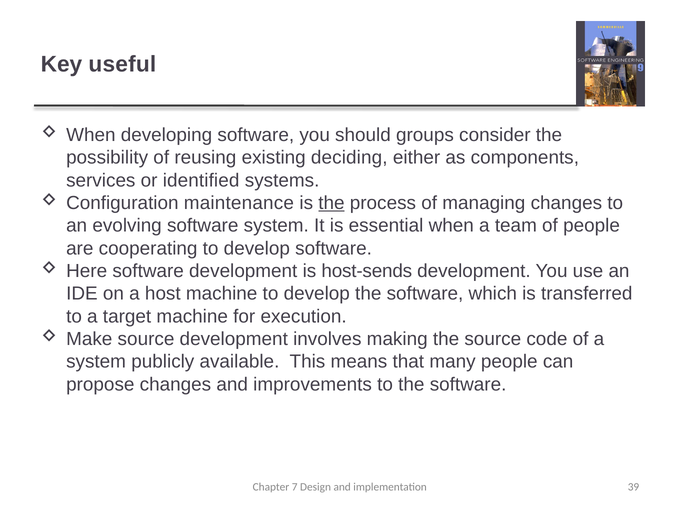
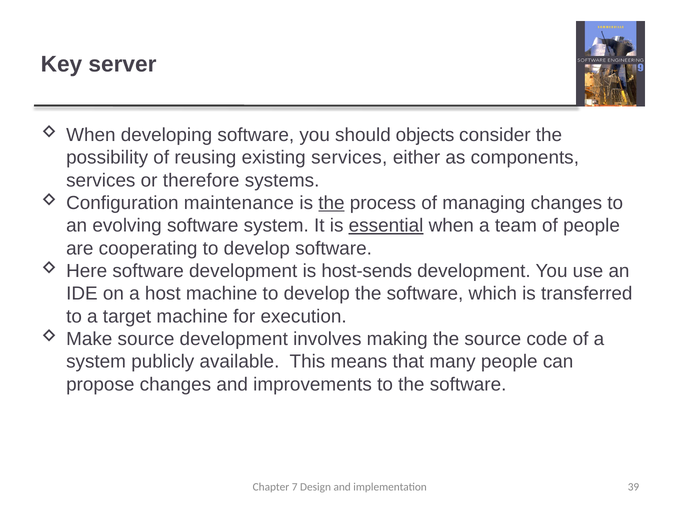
useful: useful -> server (122, 64)
groups: groups -> objects (425, 135)
existing deciding: deciding -> services (349, 158)
identified: identified -> therefore (201, 180)
essential underline: none -> present (386, 226)
